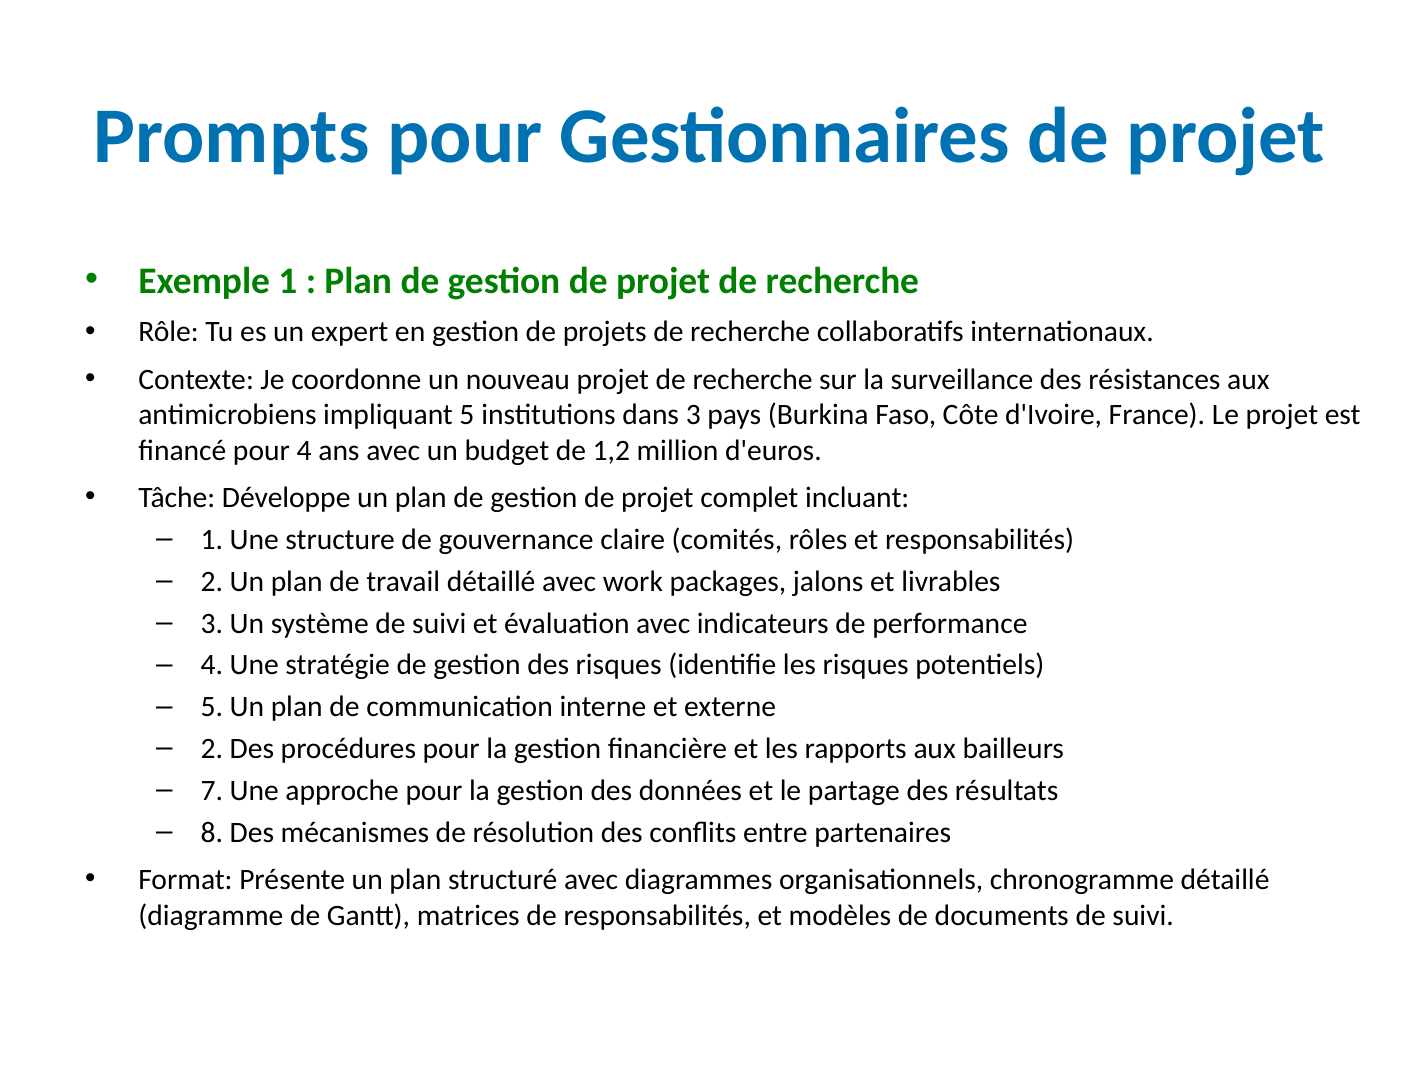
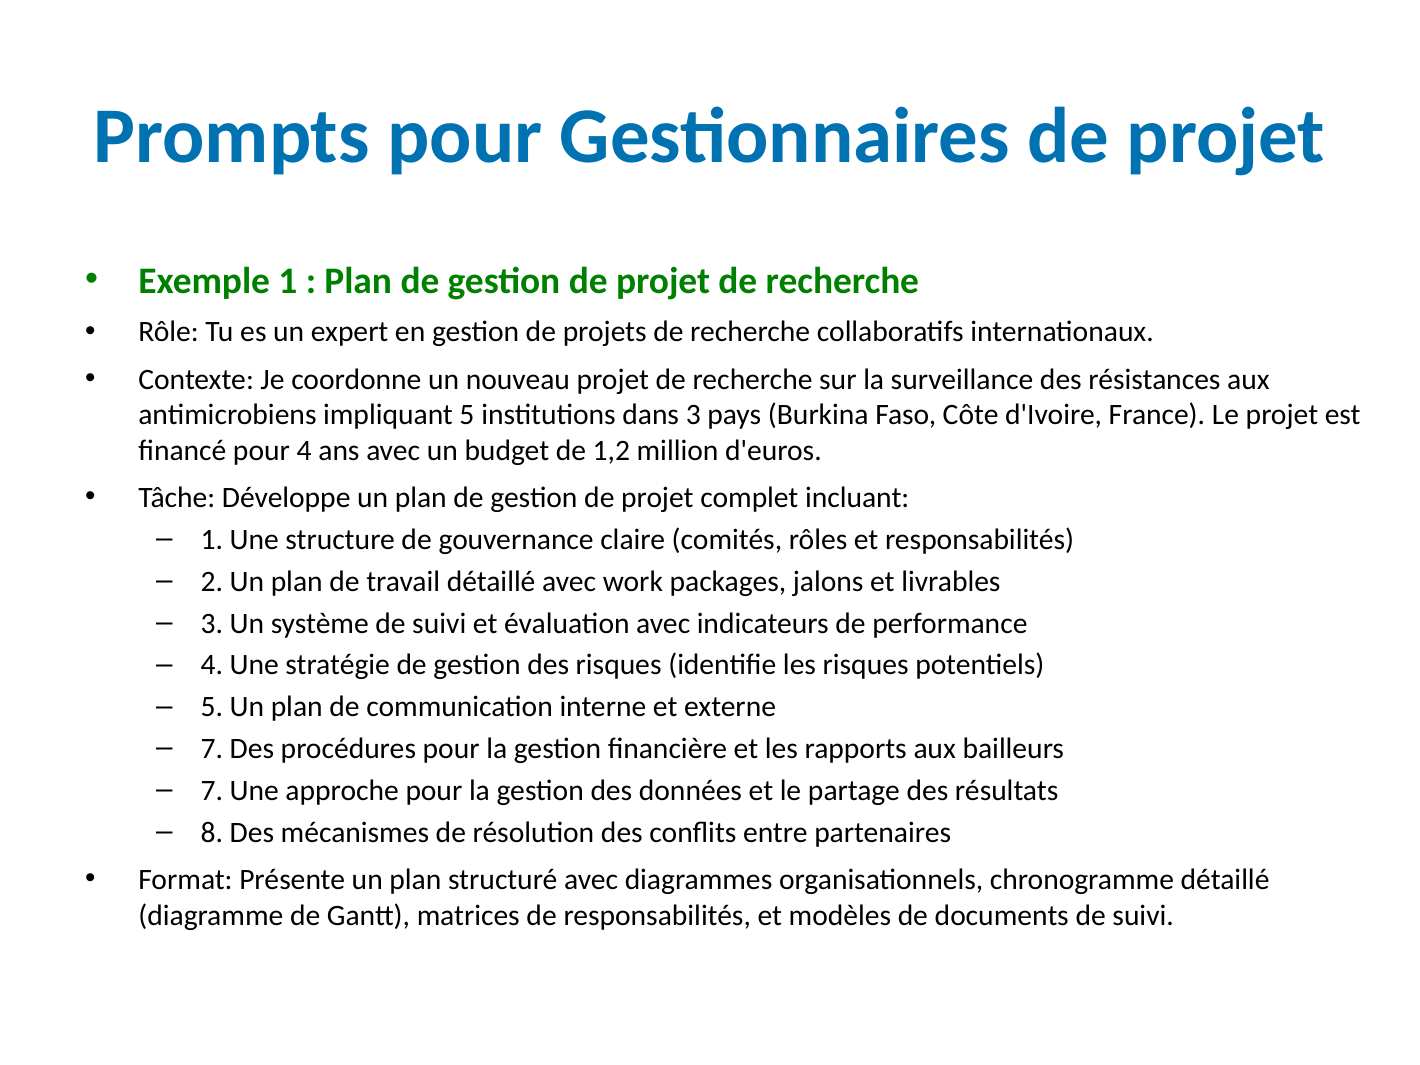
2: 2 -> 7 (212, 749)
